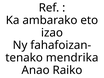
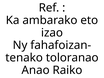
mendrika: mendrika -> toloranao (72, 58)
